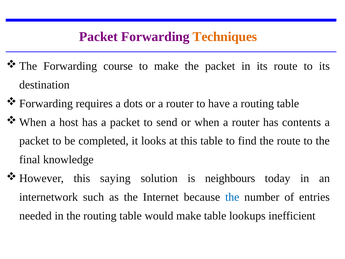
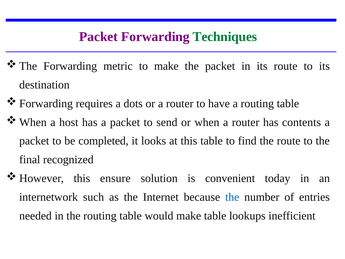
Techniques colour: orange -> green (225, 37)
course: course -> metric (118, 66)
knowledge: knowledge -> recognized (68, 159)
saying: saying -> ensure (115, 178)
neighbours: neighbours -> convenient (230, 178)
